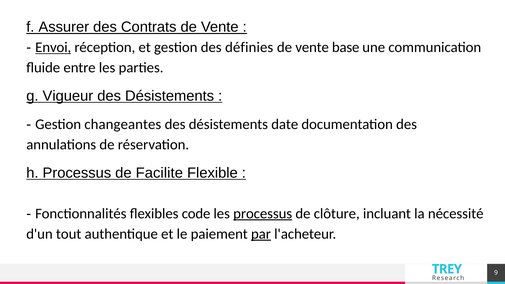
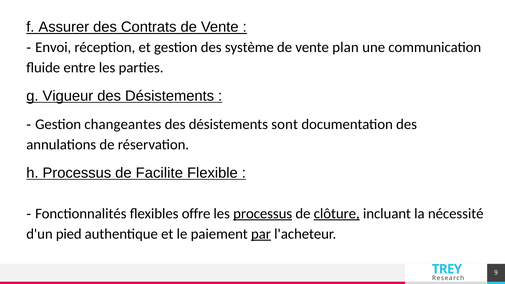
Envoi underline: present -> none (53, 47)
définies: définies -> système (249, 47)
base: base -> plan (346, 47)
date: date -> sont (285, 124)
code: code -> offre (196, 214)
clôture underline: none -> present (337, 214)
tout: tout -> pied (69, 234)
